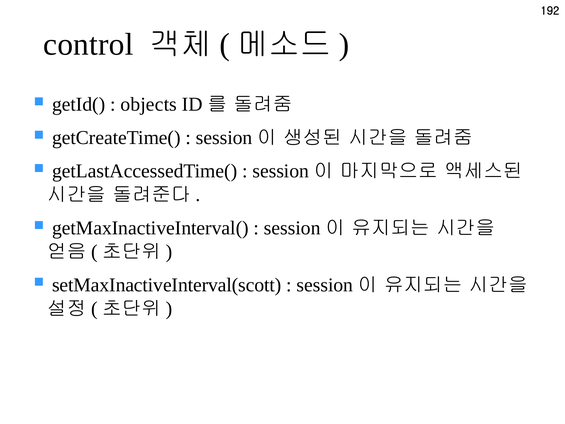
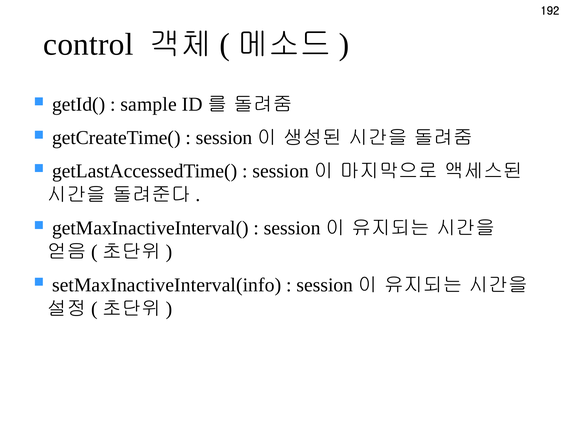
objects: objects -> sample (149, 104)
setMaxInactiveInterval(scott: setMaxInactiveInterval(scott -> setMaxInactiveInterval(info (167, 285)
